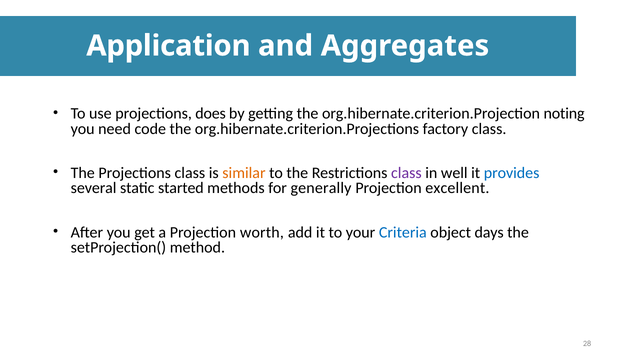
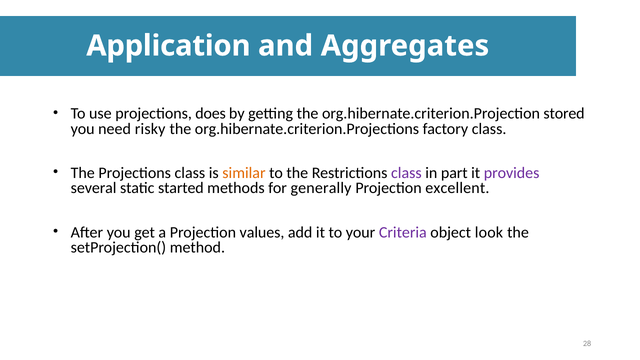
noting: noting -> stored (564, 113)
code: code -> risky (150, 129)
well: well -> part (454, 173)
provides colour: blue -> purple (512, 173)
worth: worth -> values (262, 232)
Criteria colour: blue -> purple (403, 232)
days: days -> look (489, 232)
